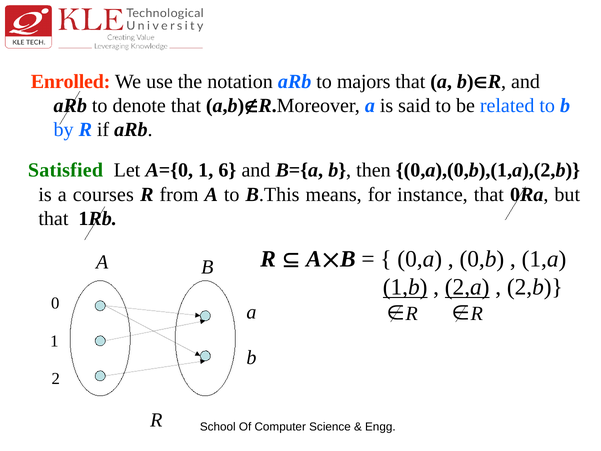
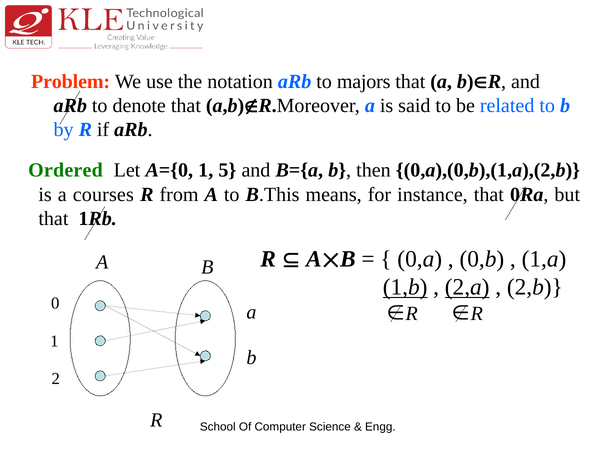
Enrolled: Enrolled -> Problem (71, 82)
Satisfied: Satisfied -> Ordered (66, 170)
6: 6 -> 5 (227, 170)
